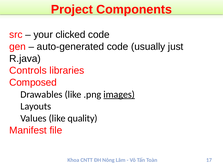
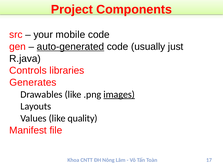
clicked: clicked -> mobile (70, 35)
auto-generated underline: none -> present (70, 46)
Composed: Composed -> Generates (33, 82)
